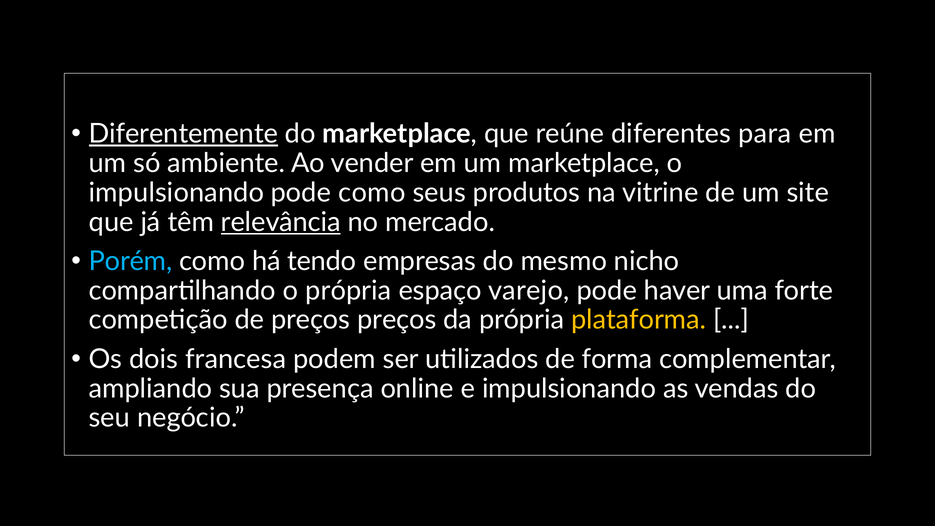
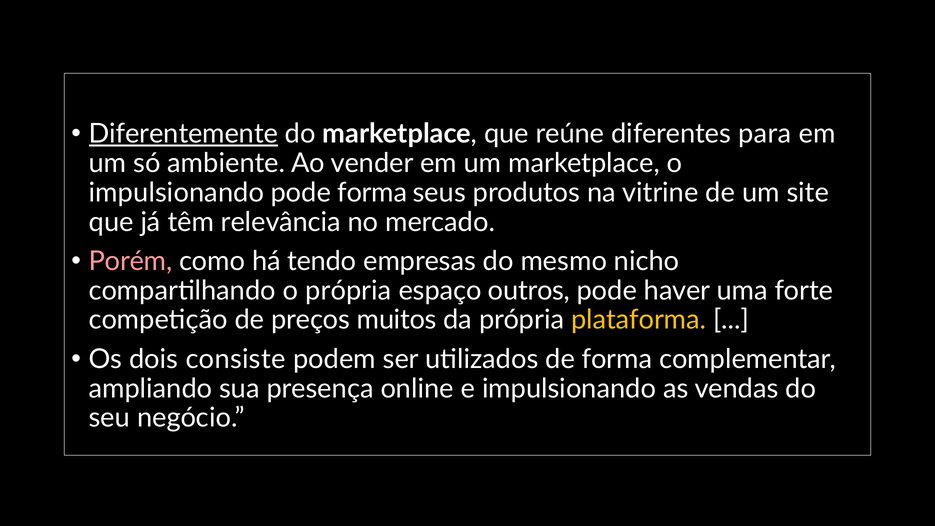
pode como: como -> forma (372, 193)
relevância underline: present -> none (281, 222)
Porém colour: light blue -> pink (131, 261)
varejo: varejo -> outros (529, 291)
preços preços: preços -> muitos (397, 320)
francesa: francesa -> consiste (235, 359)
